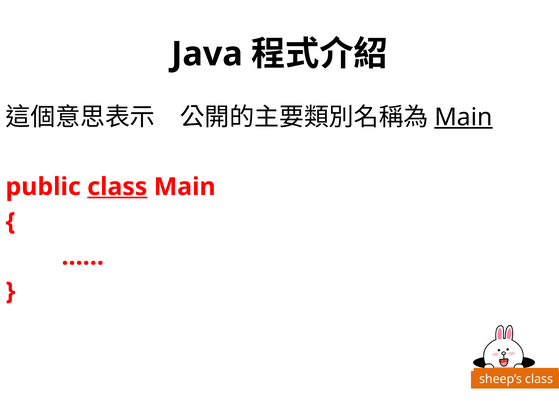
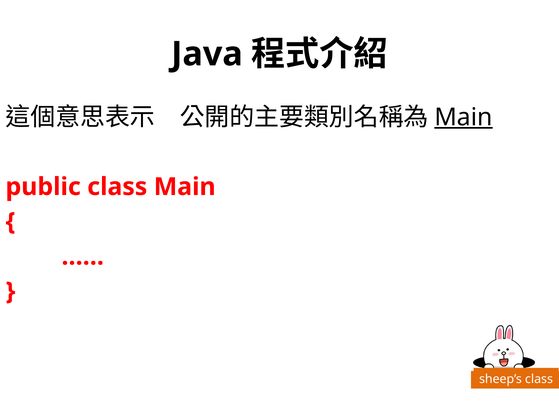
class underline: present -> none (117, 187)
